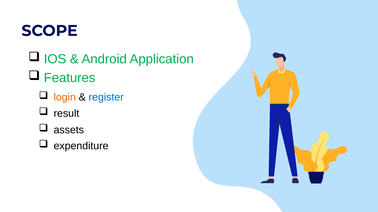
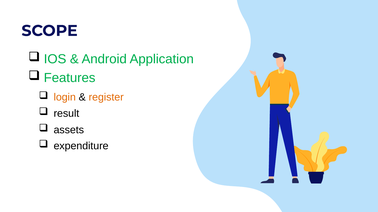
register colour: blue -> orange (106, 98)
